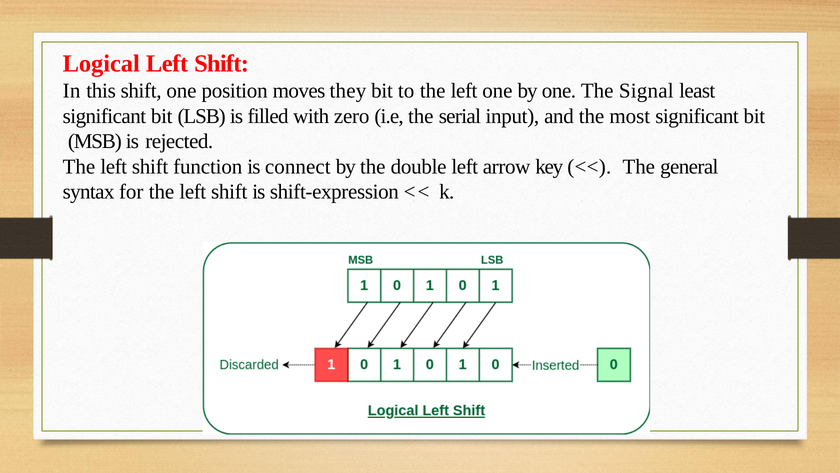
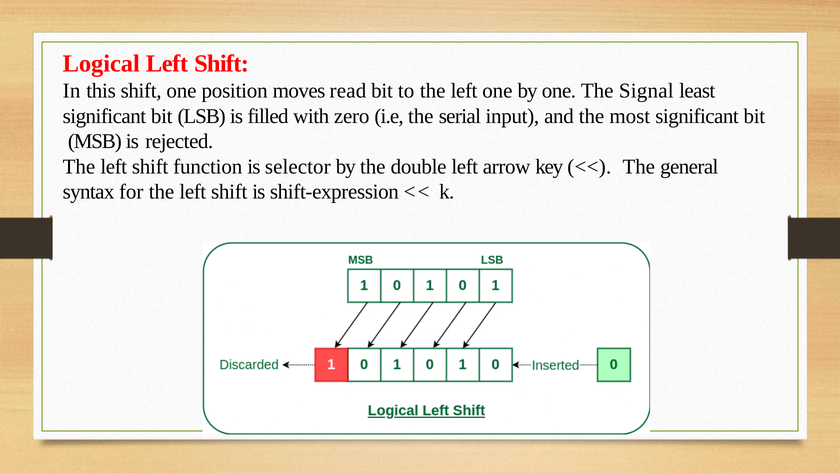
they: they -> read (348, 91)
connect: connect -> selector (298, 166)
